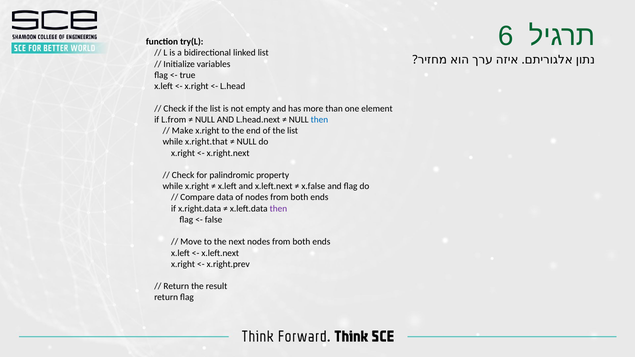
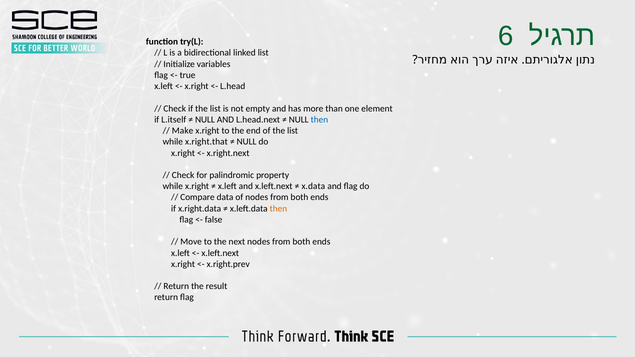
L.from: L.from -> L.itself (174, 120)
x.false: x.false -> x.data (313, 186)
then colour: purple -> orange (278, 209)
